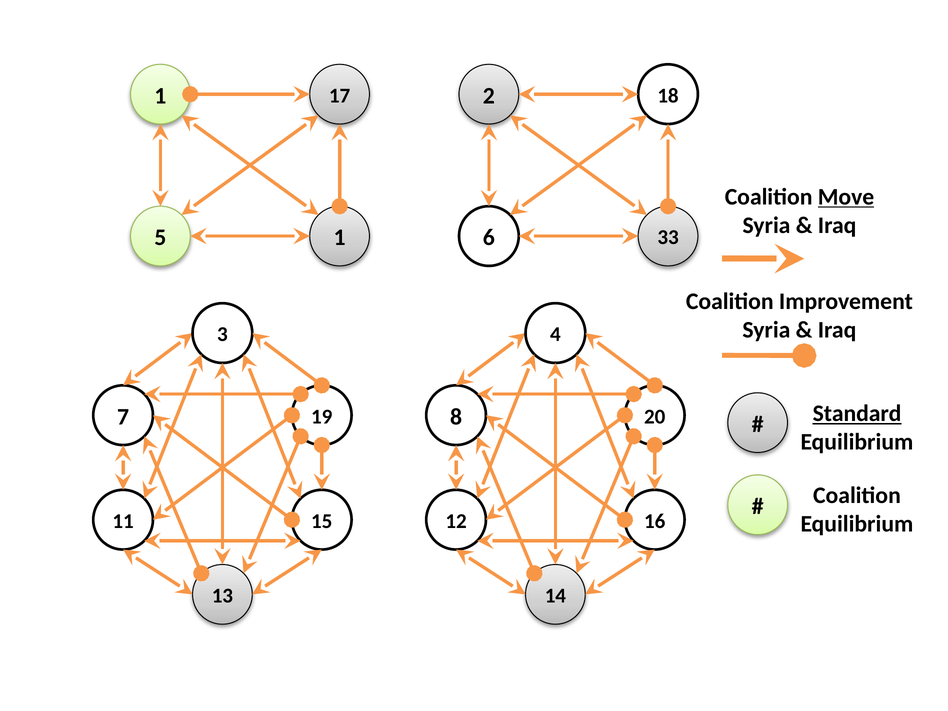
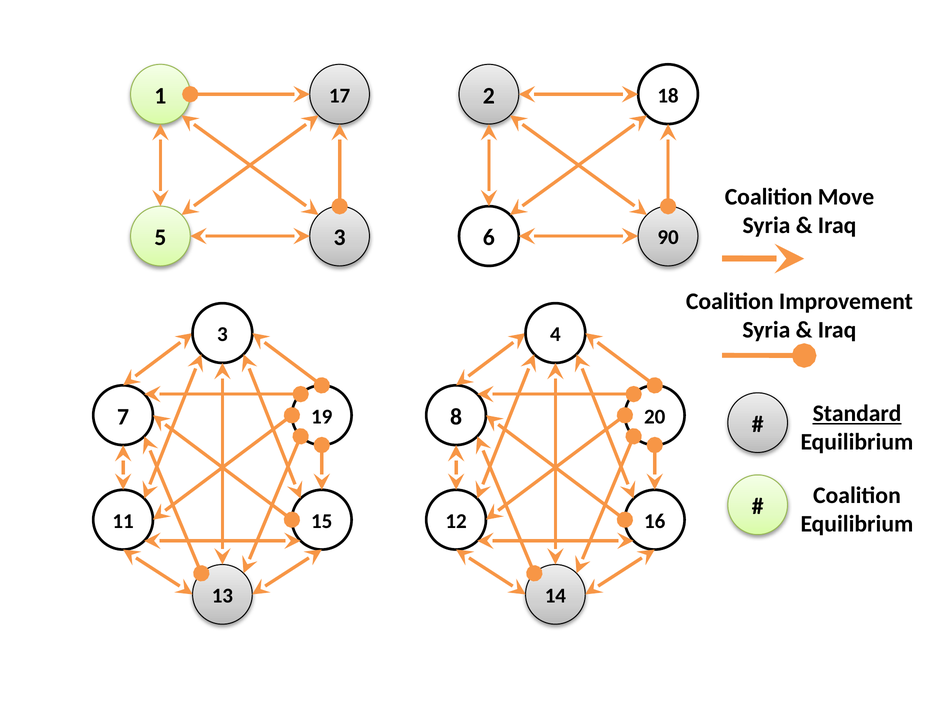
Move underline: present -> none (846, 197)
5 1: 1 -> 3 (340, 238)
33: 33 -> 90 (668, 237)
